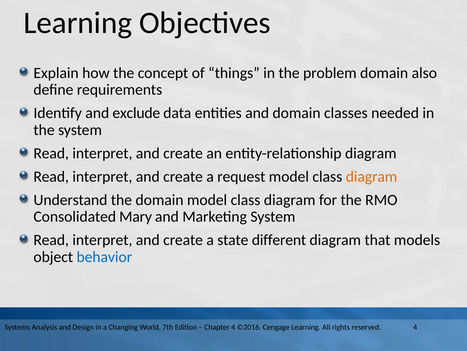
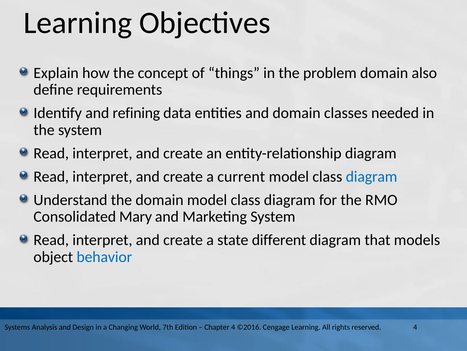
exclude: exclude -> refining (136, 113)
request: request -> current (241, 176)
diagram colour: orange -> blue (372, 176)
